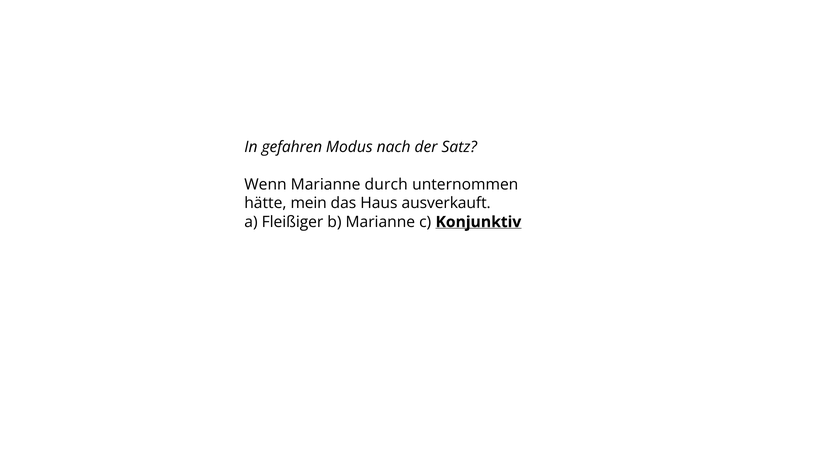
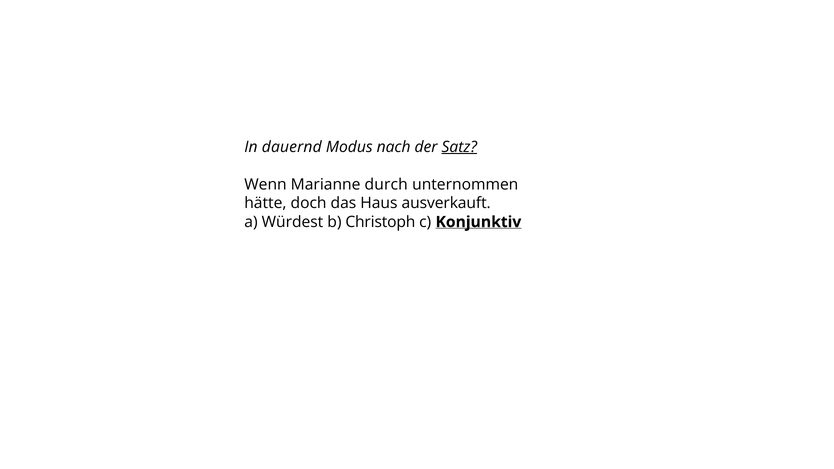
gefahren: gefahren -> dauernd (292, 147)
Satz underline: none -> present (459, 147)
mein: mein -> doch (309, 203)
Fleißiger: Fleißiger -> Würdest (292, 222)
b Marianne: Marianne -> Christoph (380, 222)
